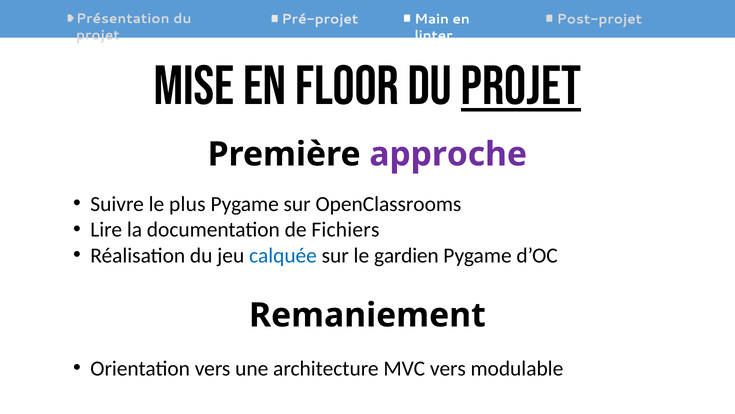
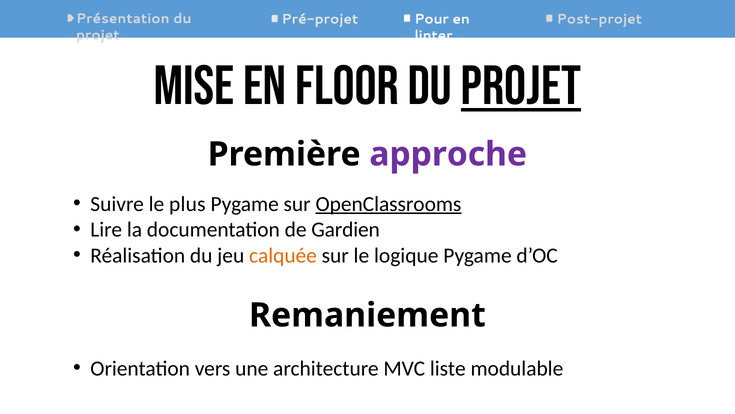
Main: Main -> Pour (432, 19)
OpenClassrooms underline: none -> present (388, 204)
Fichiers: Fichiers -> Gardien (346, 229)
calquée colour: blue -> orange (283, 255)
gardien: gardien -> logique (406, 255)
MVC vers: vers -> liste (448, 368)
